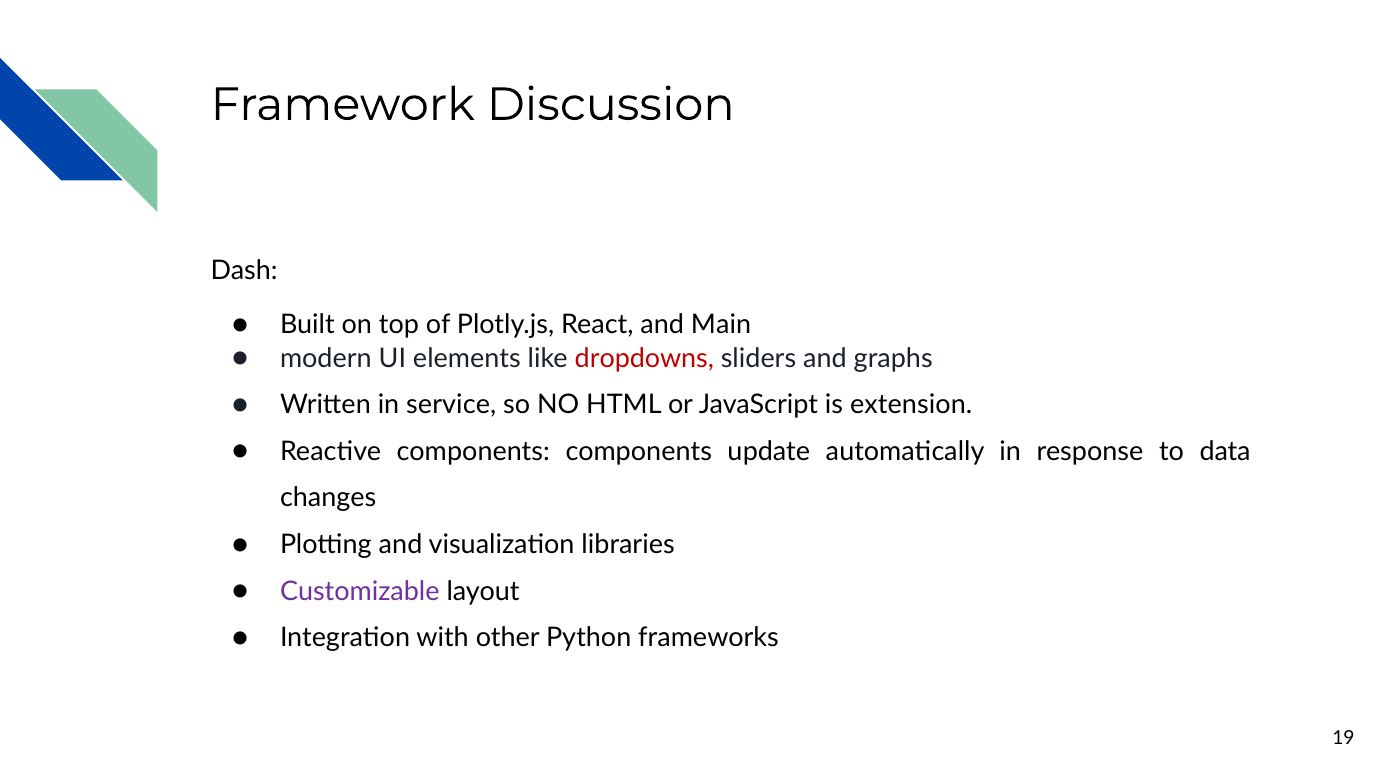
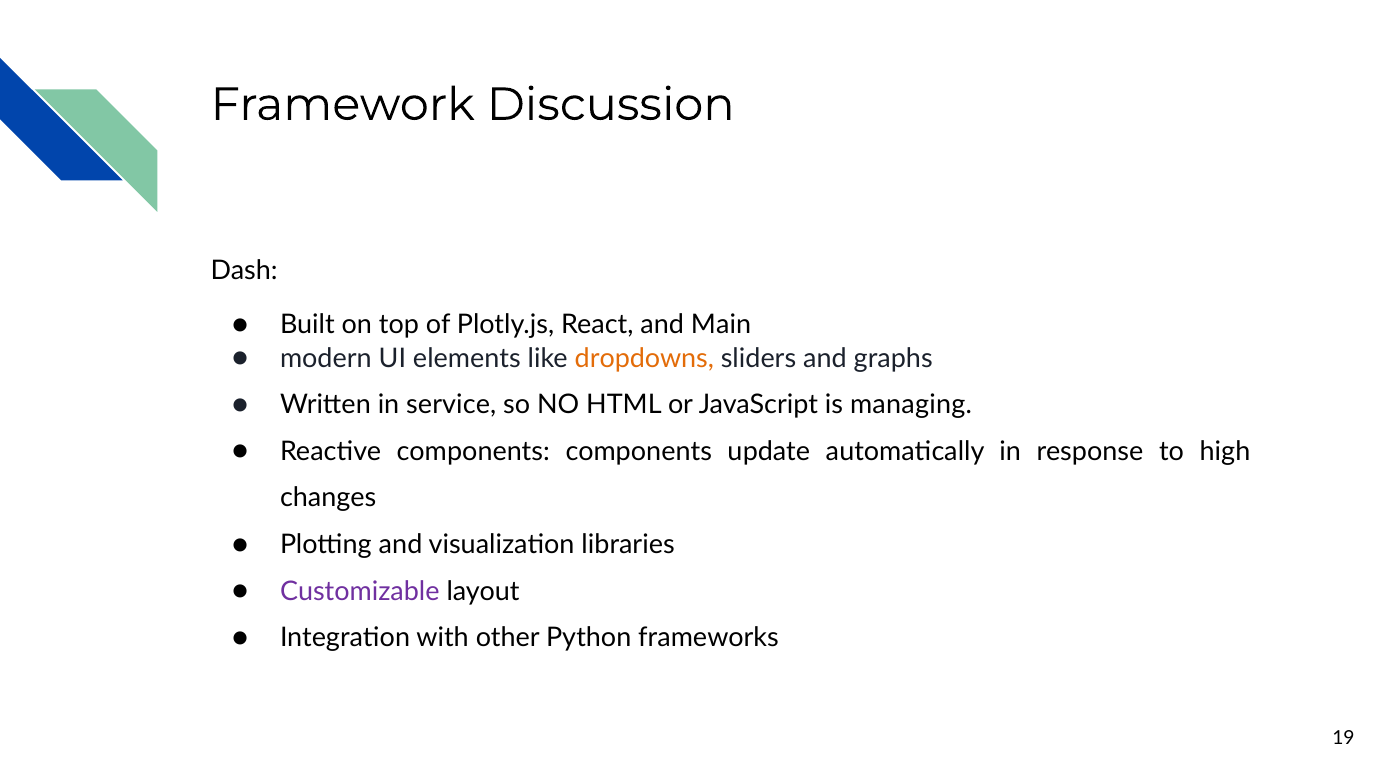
dropdowns colour: red -> orange (644, 358)
extension: extension -> managing (911, 405)
data: data -> high (1225, 452)
